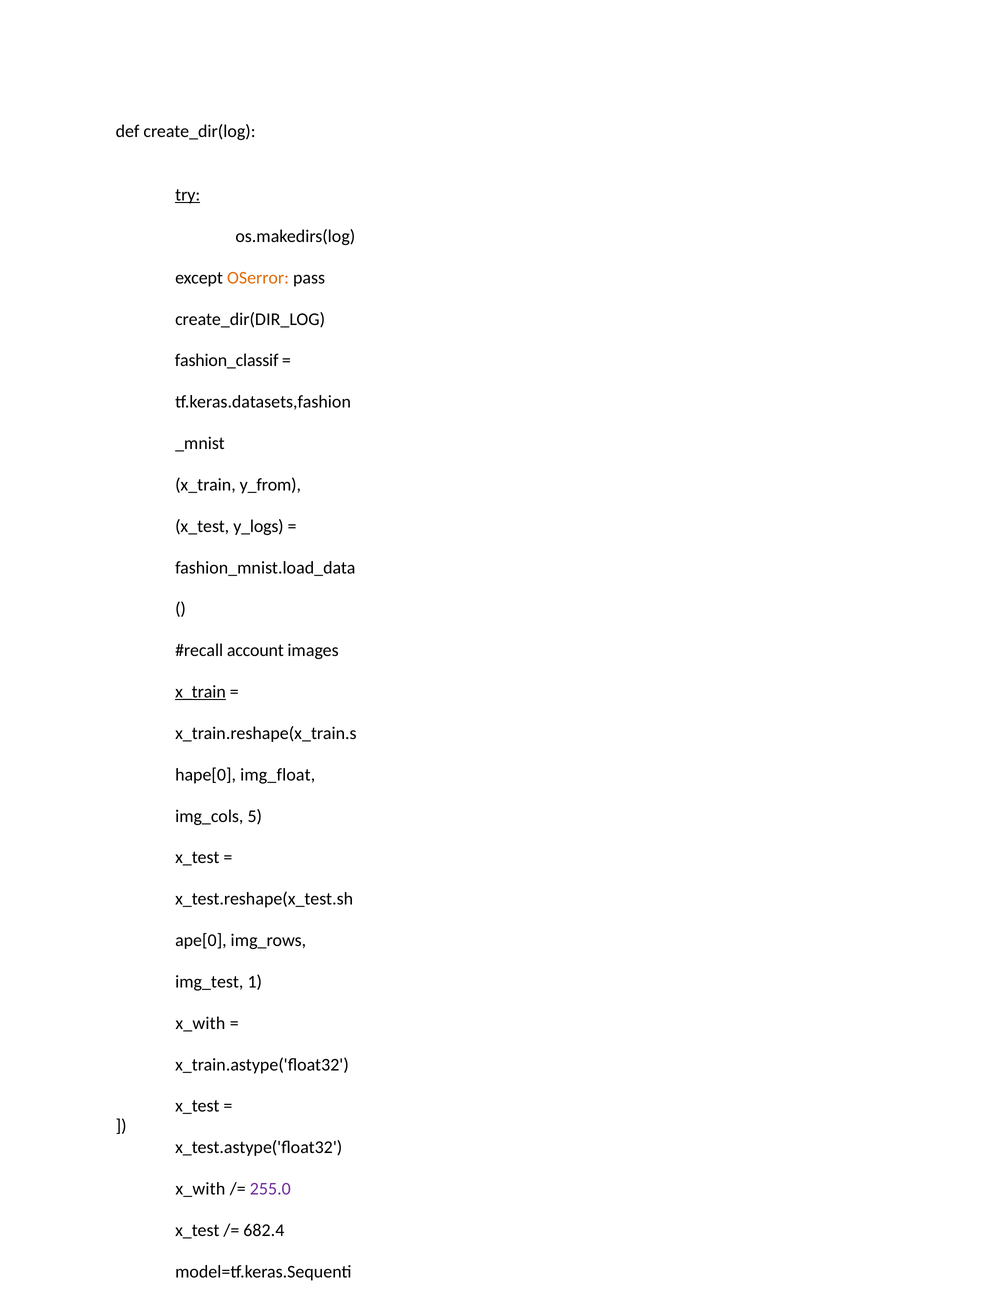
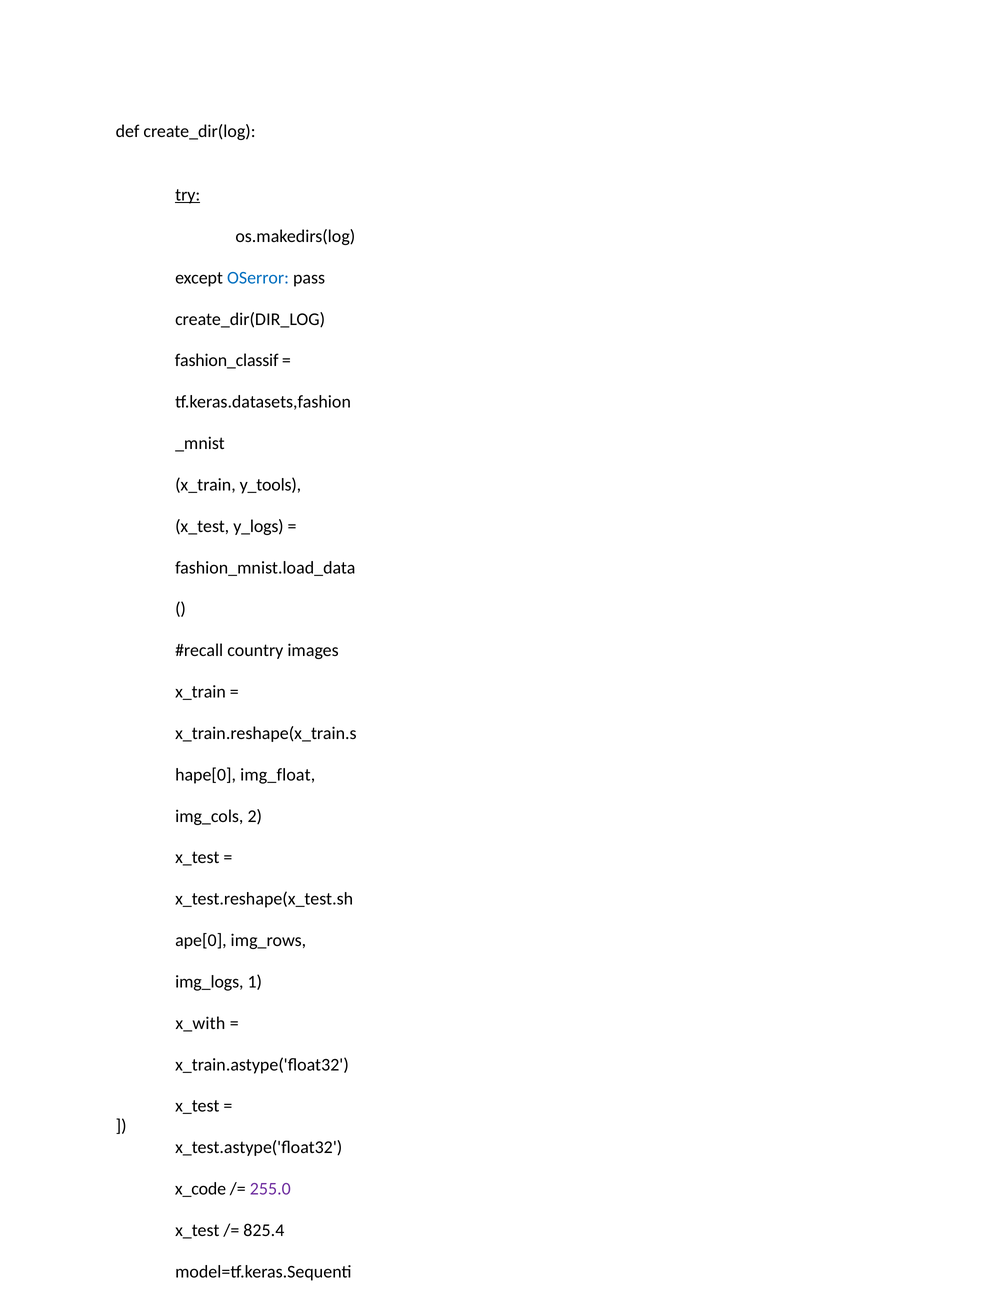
OSerror colour: orange -> blue (258, 278)
y_from: y_from -> y_tools (270, 485)
account: account -> country (255, 651)
x_train underline: present -> none (200, 692)
img_cols 5: 5 -> 2 (255, 816)
img_test: img_test -> img_logs (209, 982)
x_with: x_with -> x_code (201, 1189)
682.4: 682.4 -> 825.4 (264, 1230)
